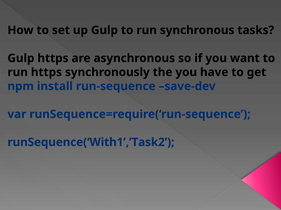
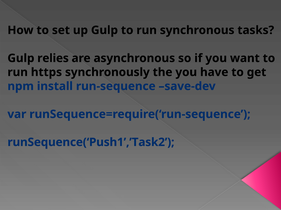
Gulp https: https -> relies (53, 58)
runSequence(‘With1’,’Task2: runSequence(‘With1’,’Task2 -> runSequence(‘Push1’,’Task2 (91, 143)
